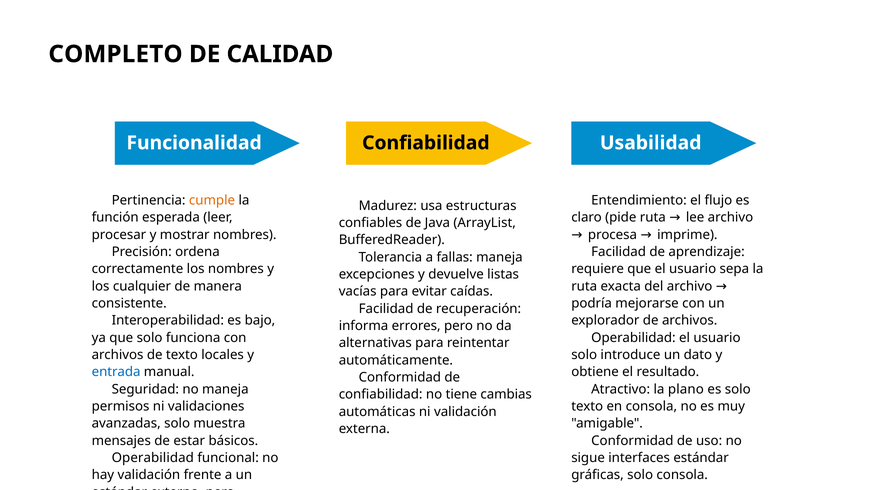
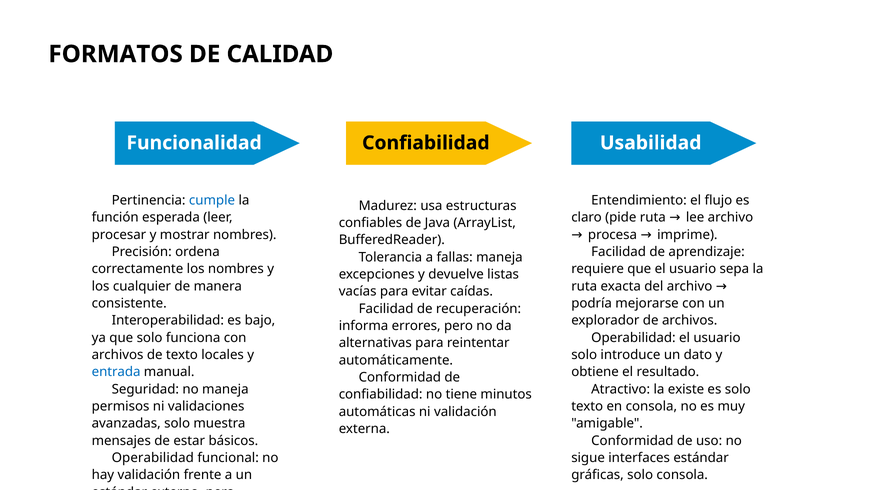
COMPLETO: COMPLETO -> FORMATOS (116, 54)
cumple colour: orange -> blue (212, 200)
plano: plano -> existe (686, 389)
cambias: cambias -> minutos (506, 394)
